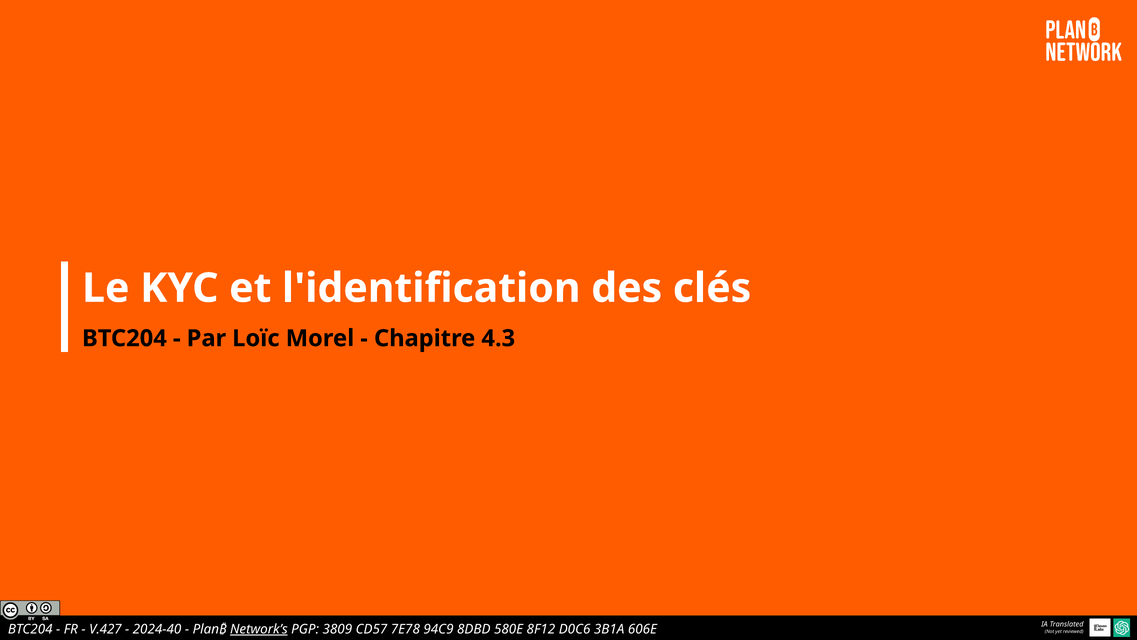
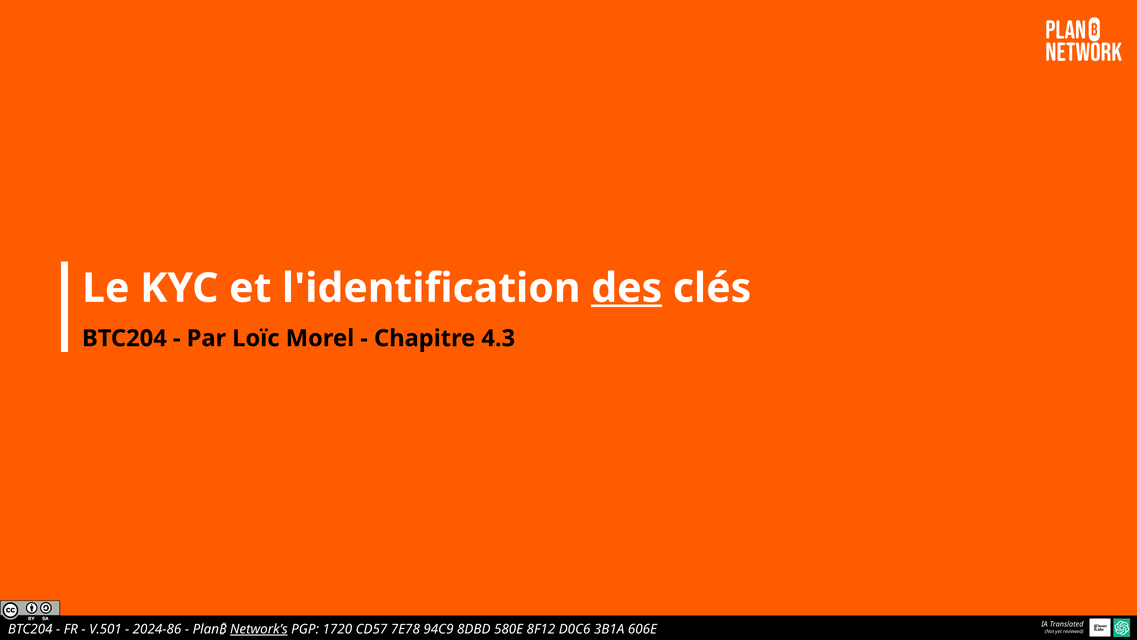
des underline: none -> present (627, 288)
V.427: V.427 -> V.501 (105, 629)
2024-40: 2024-40 -> 2024-86 (157, 629)
3809: 3809 -> 1720 (337, 629)
